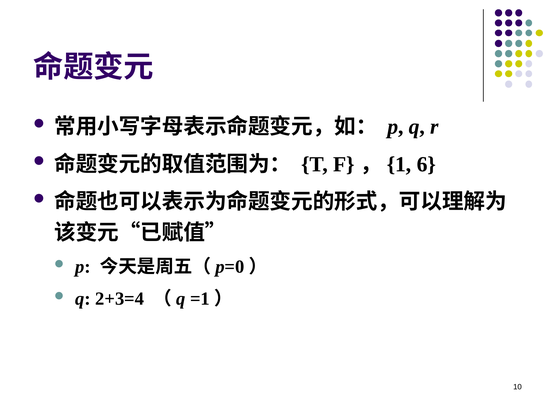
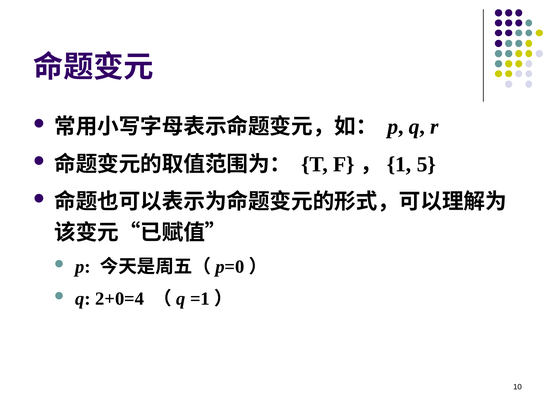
6: 6 -> 5 (426, 164)
2+3=4: 2+3=4 -> 2+0=4 (120, 299)
